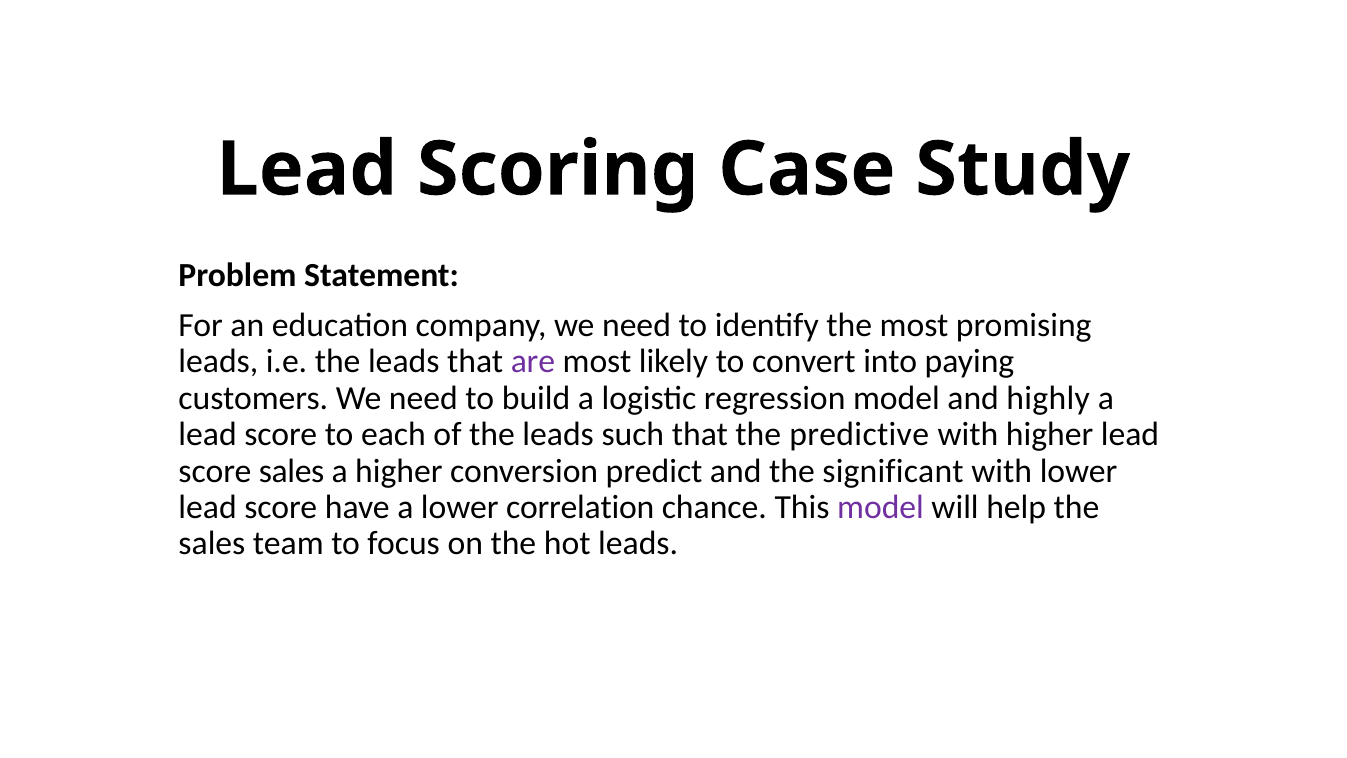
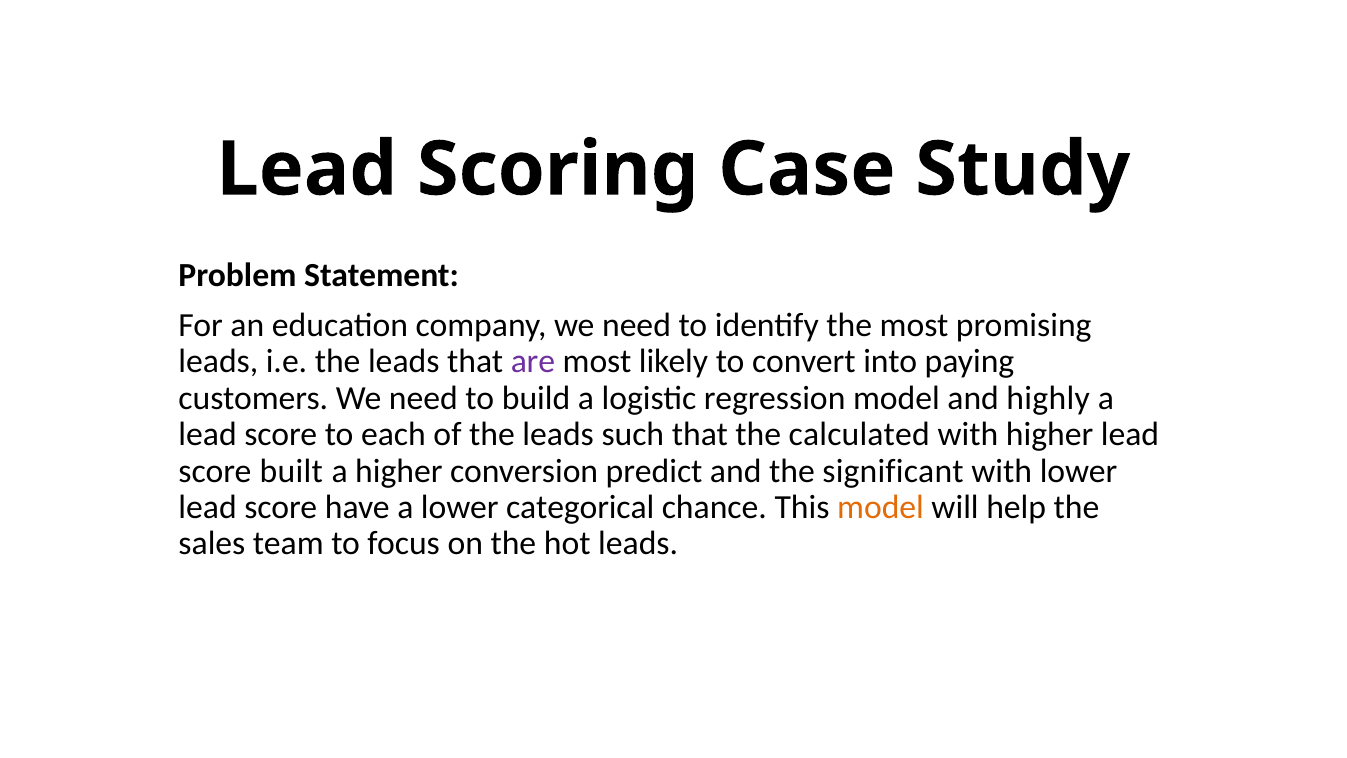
predictive: predictive -> calculated (859, 434)
score sales: sales -> built (291, 471)
correlation: correlation -> categorical (580, 507)
model colour: purple -> orange (881, 507)
